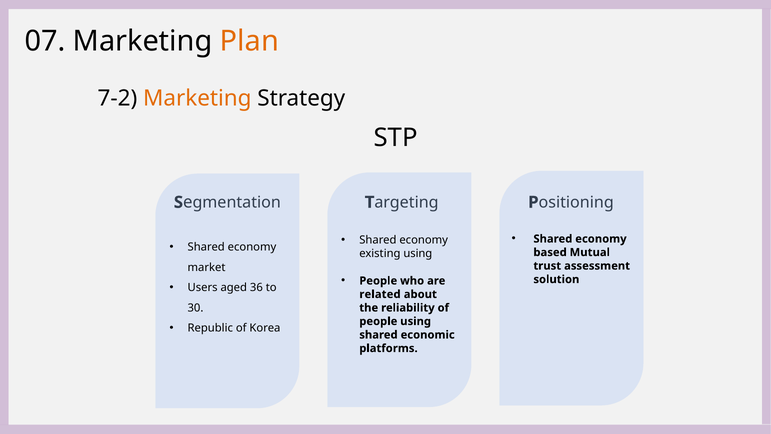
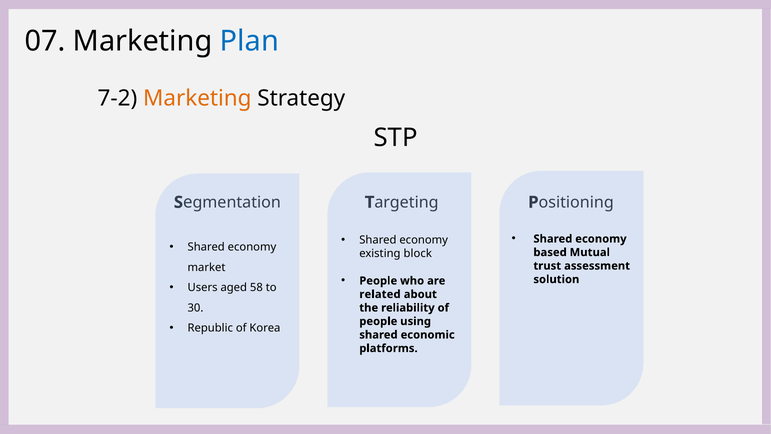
Plan colour: orange -> blue (249, 41)
existing using: using -> block (418, 254)
36: 36 -> 58 (256, 288)
